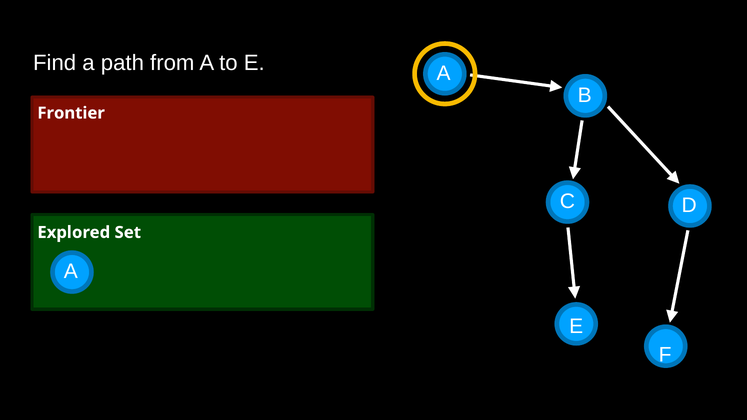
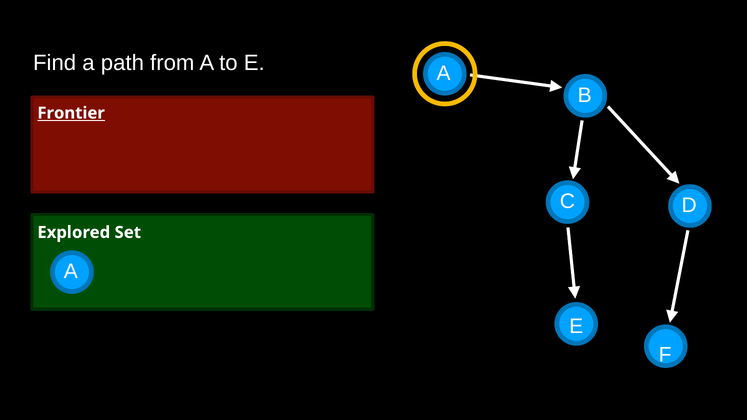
Frontier underline: none -> present (71, 113)
